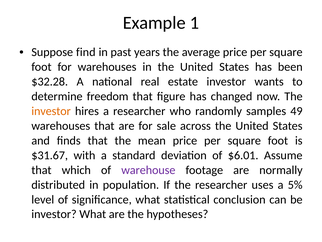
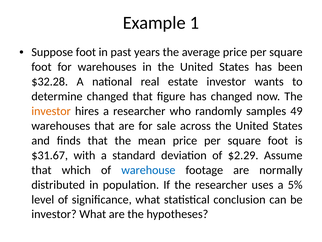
Suppose find: find -> foot (86, 52)
determine freedom: freedom -> changed (108, 96)
$6.01: $6.01 -> $2.29 (243, 155)
warehouse colour: purple -> blue (148, 170)
